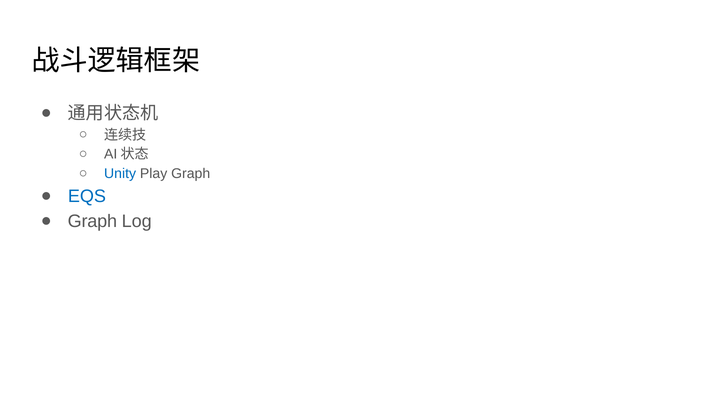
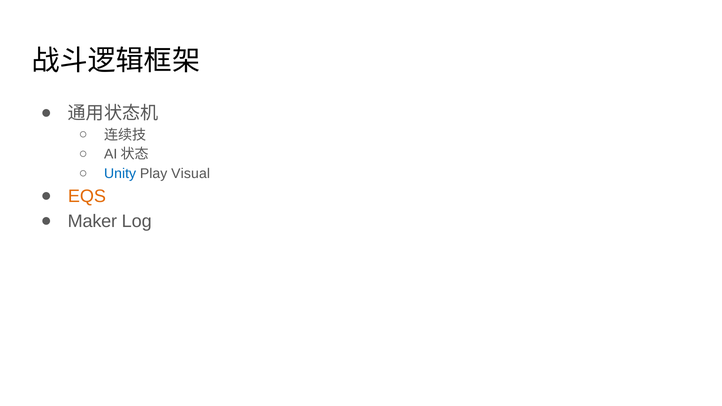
Play Graph: Graph -> Visual (191, 174)
EQS colour: blue -> orange (87, 197)
Graph: Graph -> Maker (92, 221)
